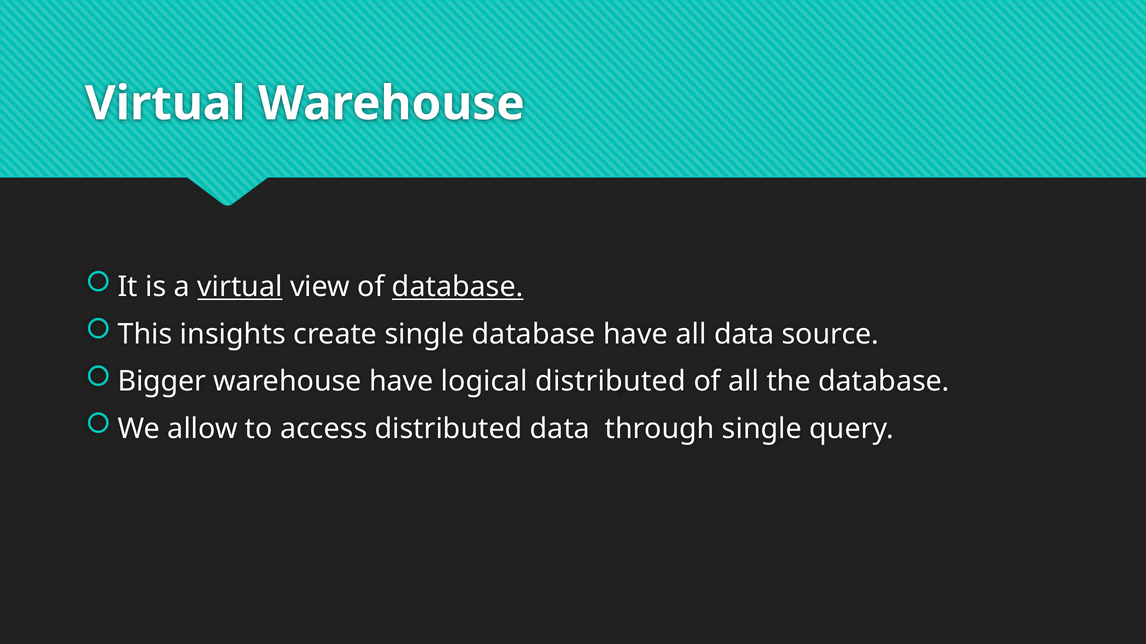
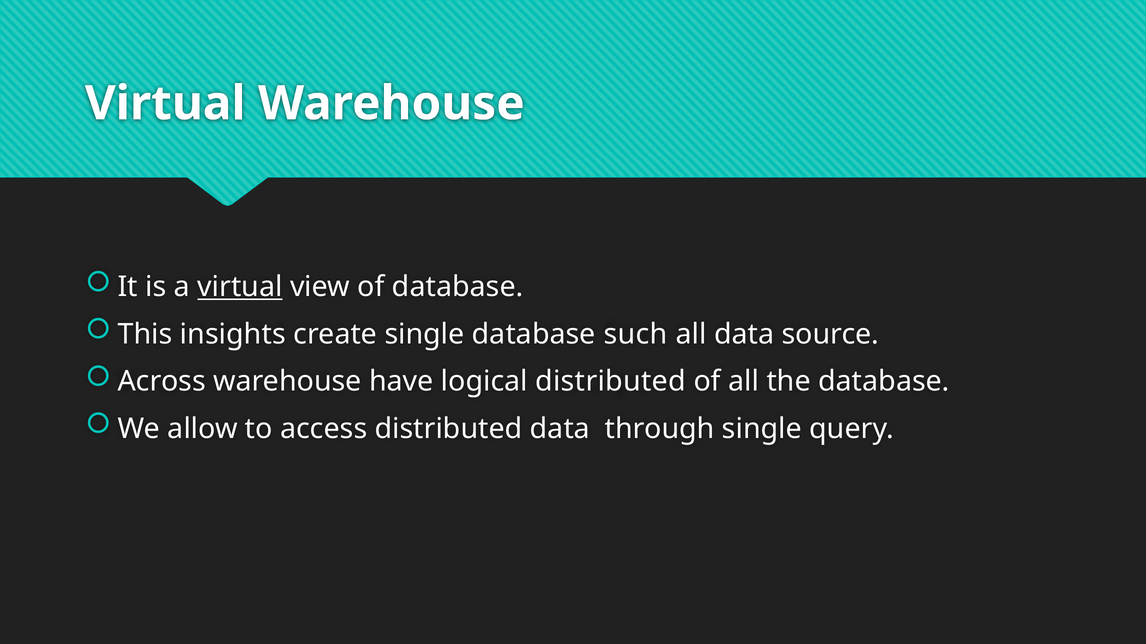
database underline: present -> none (458, 287)
database have: have -> such (635, 335)
Bigger: Bigger -> Across (162, 382)
